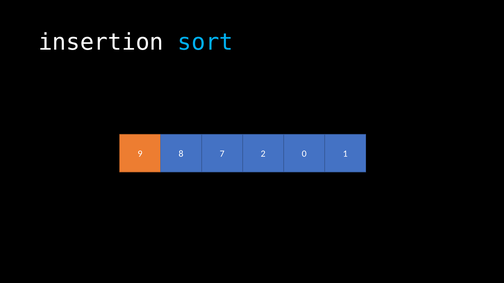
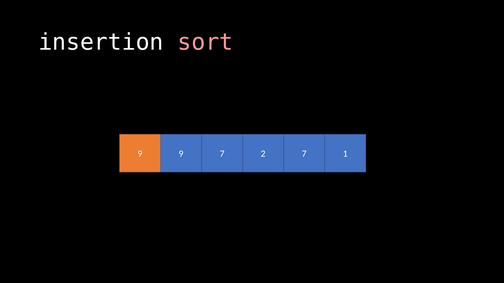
sort colour: light blue -> pink (205, 42)
9 8: 8 -> 9 (181, 154)
2 0: 0 -> 7 (304, 154)
